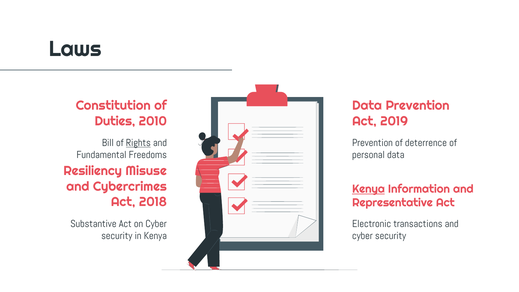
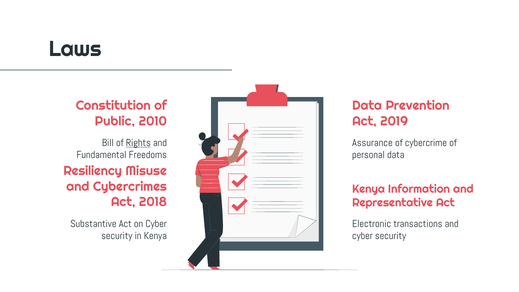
Duties: Duties -> Public (115, 121)
Prevention: Prevention -> Assurance (372, 143)
deterrence: deterrence -> cybercrime (426, 143)
Kenya underline: present -> none (368, 189)
